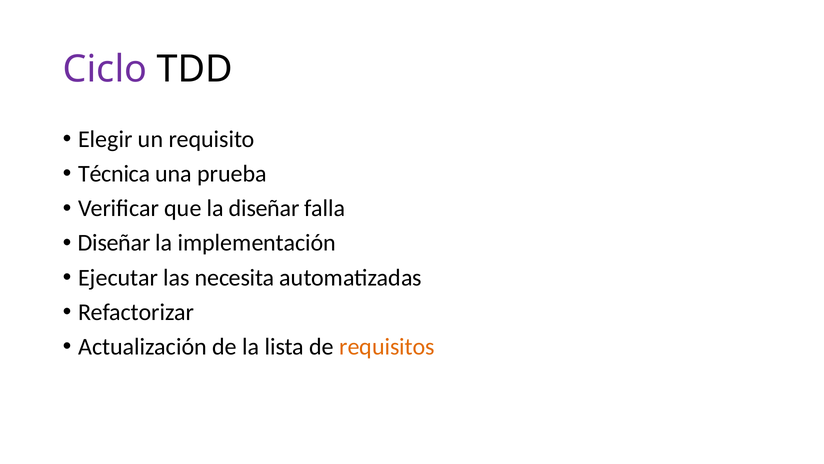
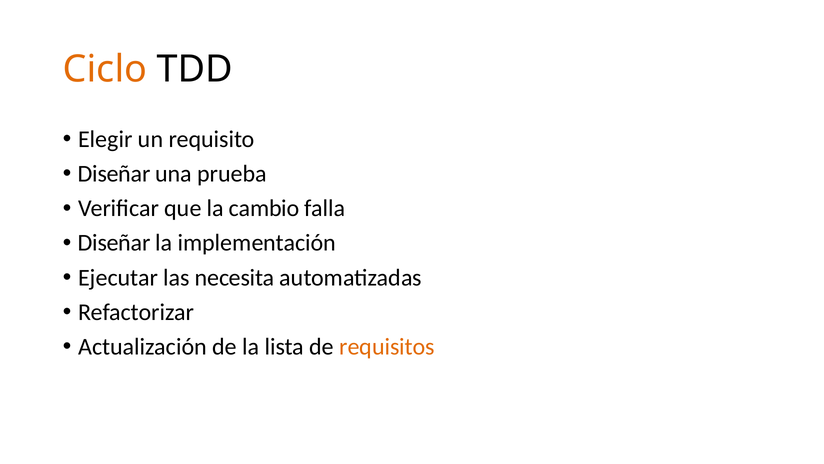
Ciclo colour: purple -> orange (105, 69)
Técnica: Técnica -> Diseñar (114, 174)
la diseñar: diseñar -> cambio (264, 208)
